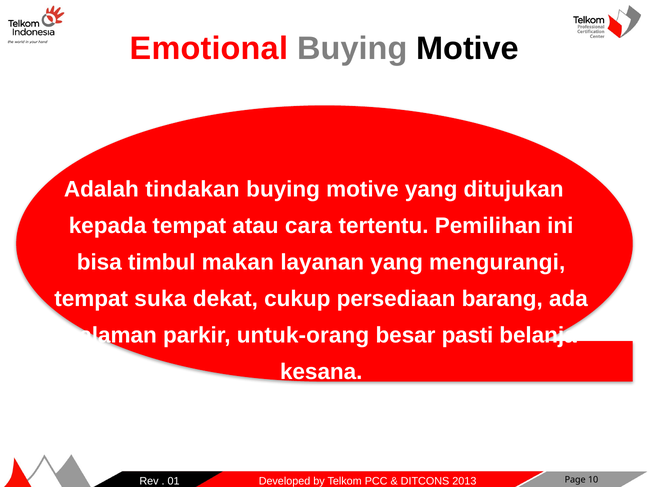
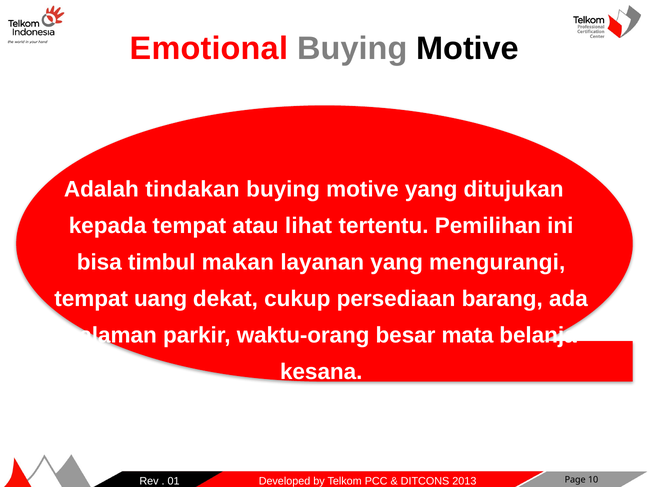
cara: cara -> lihat (308, 226)
suka: suka -> uang (161, 299)
untuk-orang: untuk-orang -> waktu-orang (303, 335)
pasti: pasti -> mata (468, 335)
